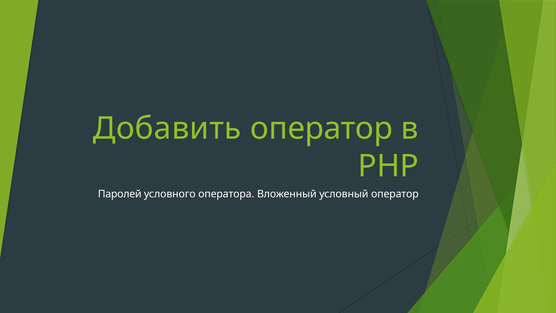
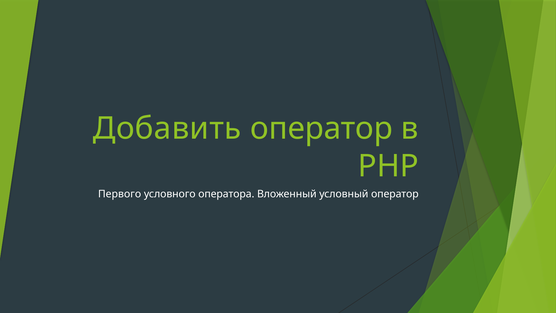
Паролей: Паролей -> Первого (120, 194)
